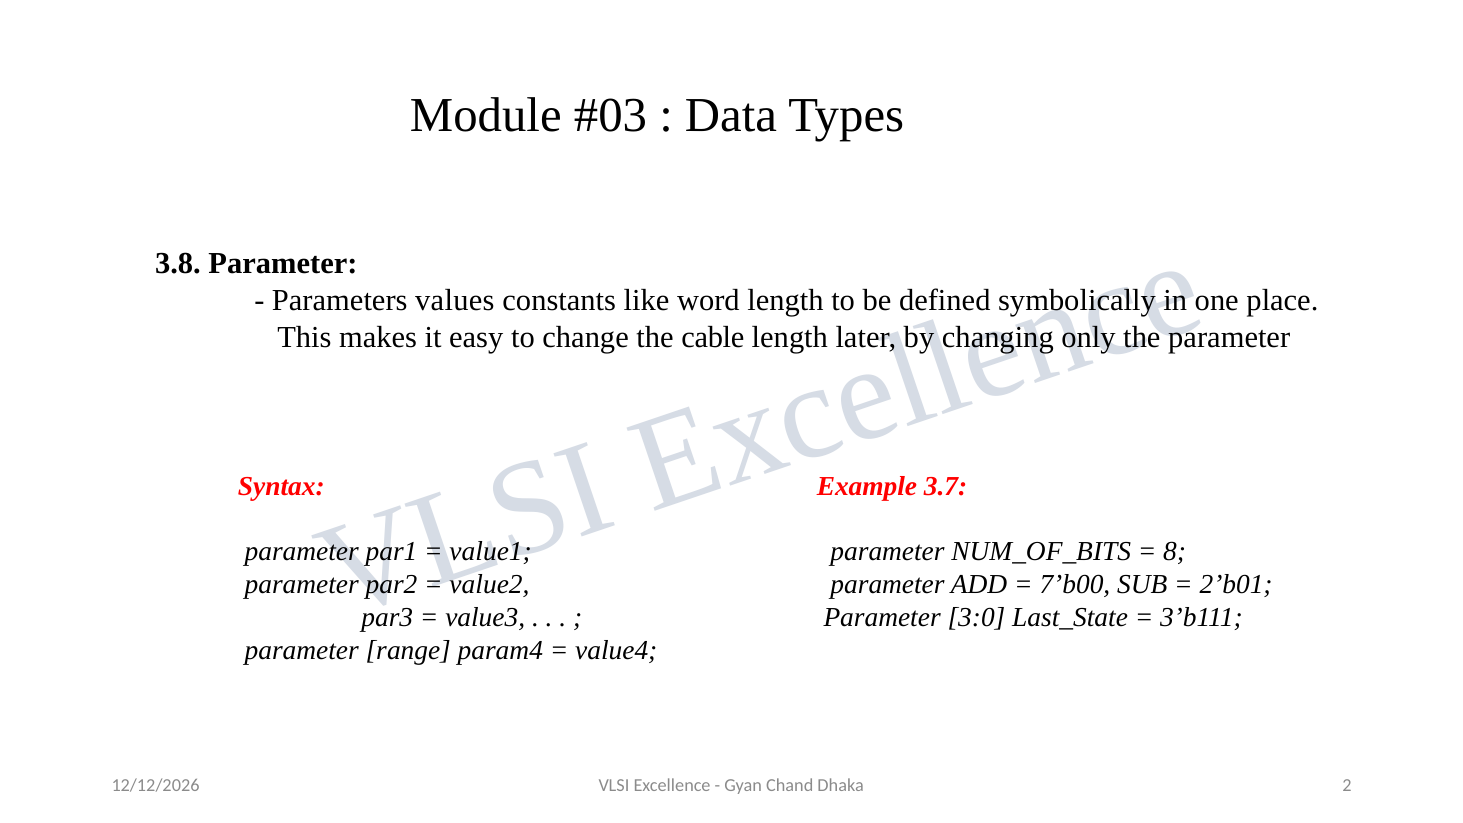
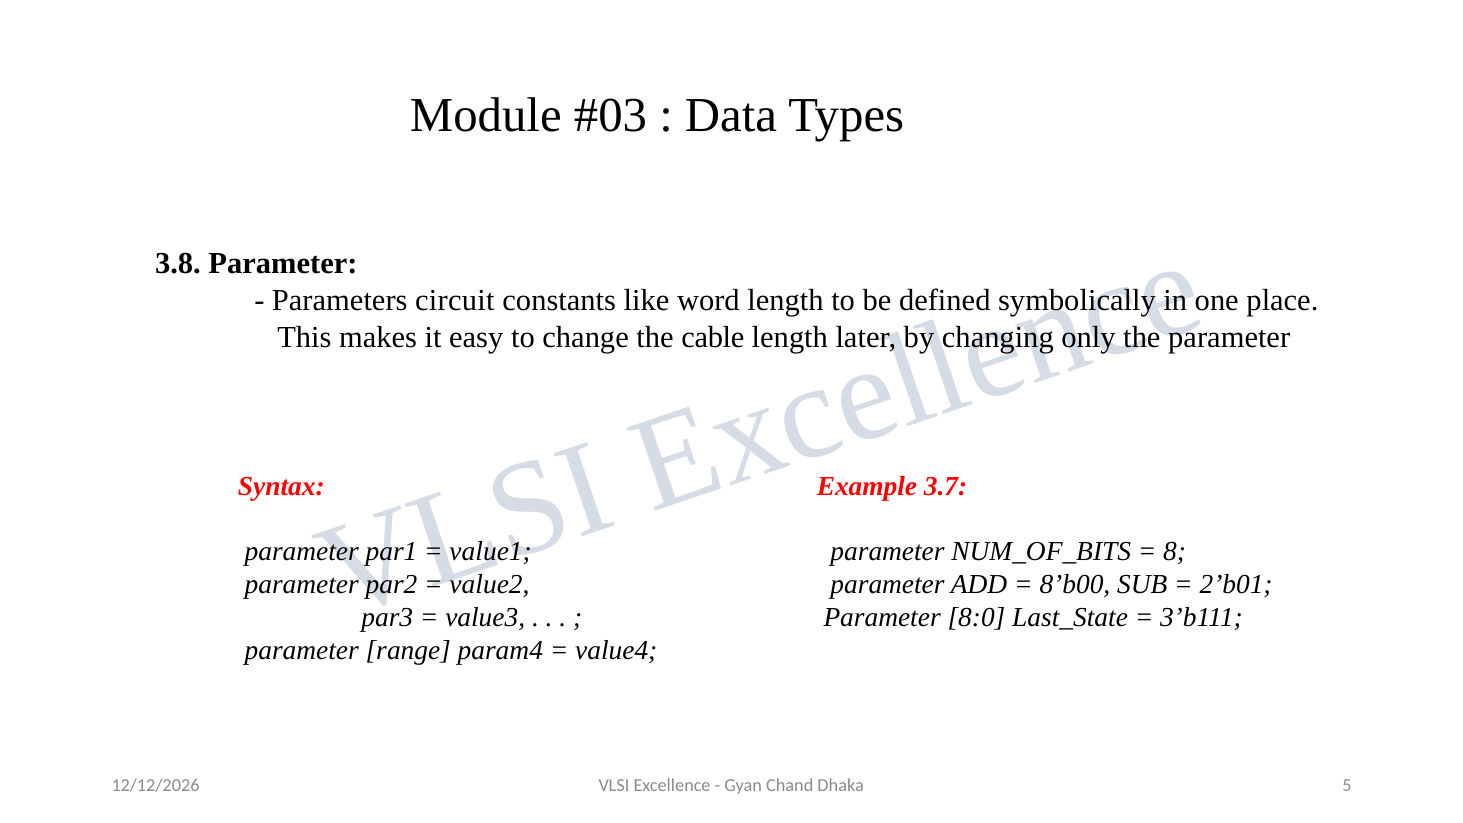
values: values -> circuit (455, 300)
7’b00: 7’b00 -> 8’b00 (1075, 585)
3:0: 3:0 -> 8:0 (976, 618)
2: 2 -> 5 (1347, 786)
